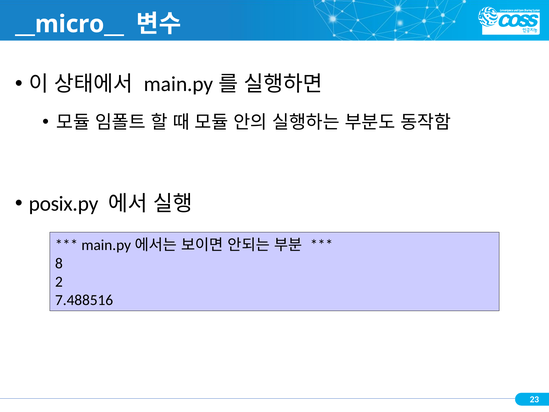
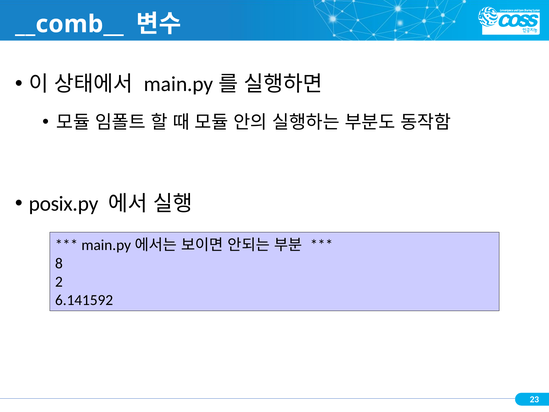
__micro__: __micro__ -> __comb__ (69, 24)
7.488516: 7.488516 -> 6.141592 (84, 300)
